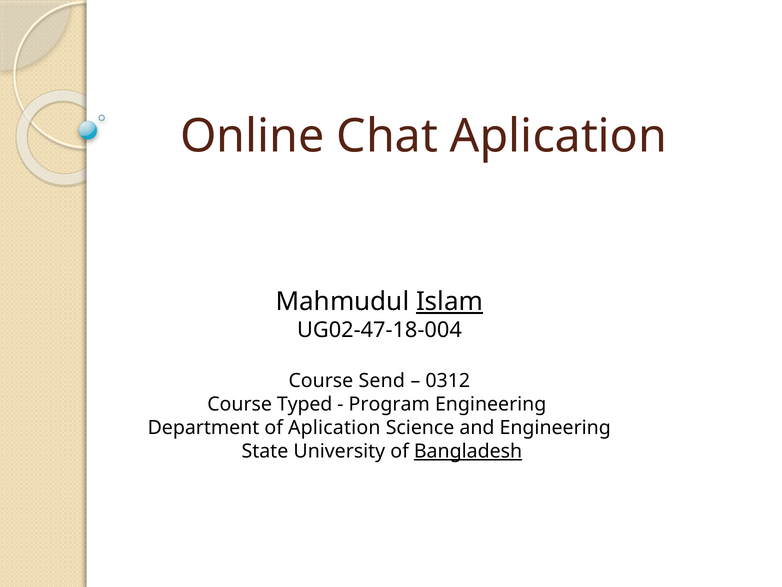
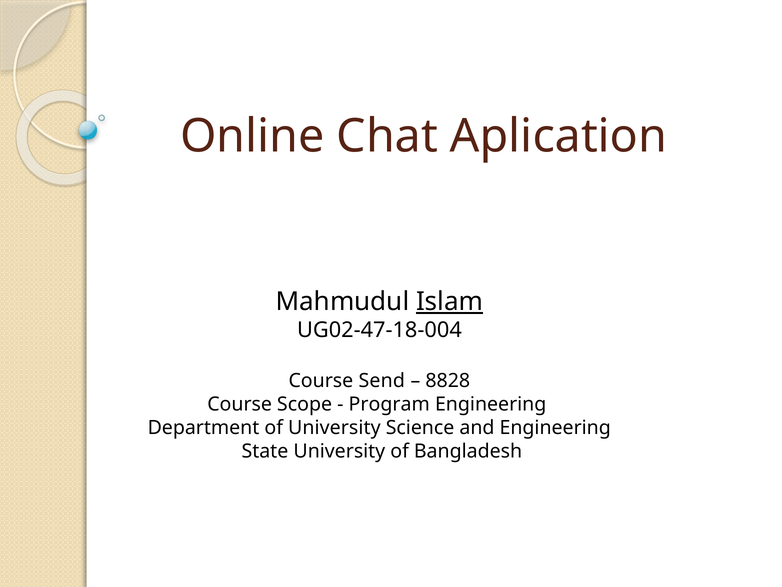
0312: 0312 -> 8828 (448, 381)
Typed: Typed -> Scope (305, 404)
of Aplication: Aplication -> University (334, 428)
Bangladesh underline: present -> none (468, 451)
